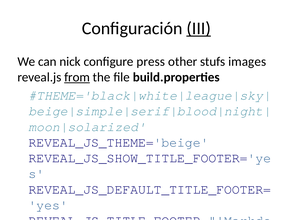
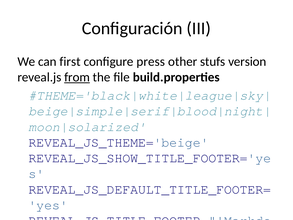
III underline: present -> none (199, 28)
nick: nick -> first (70, 61)
images: images -> version (247, 61)
